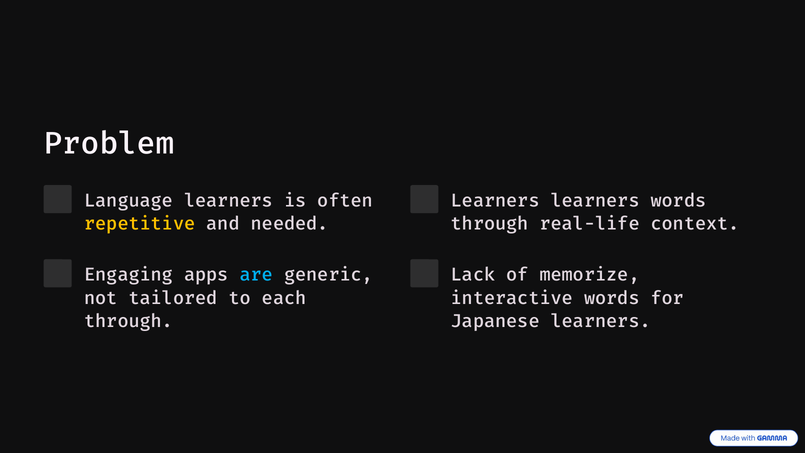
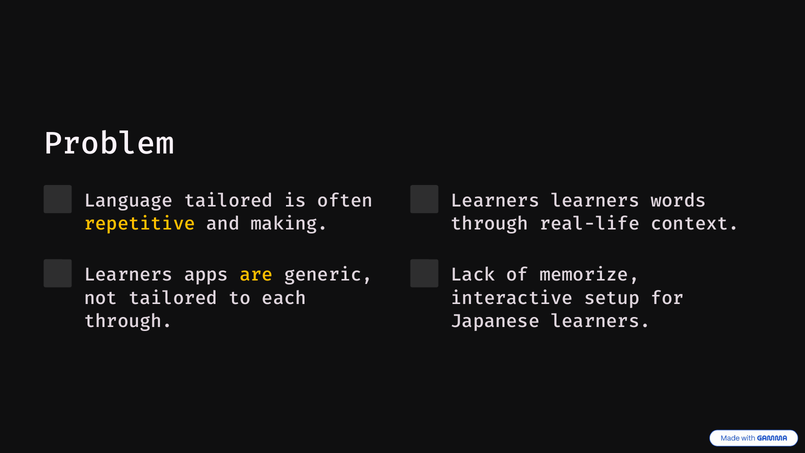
Language learners: learners -> tailored (229, 201)
needed: needed -> making (290, 224)
Engaging: Engaging -> Learners (129, 275)
are colour: light blue -> yellow (256, 275)
interactive words: words -> setup (612, 298)
